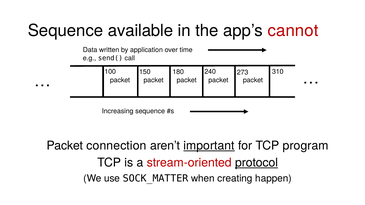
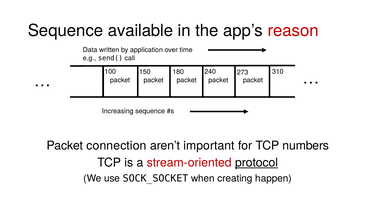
cannot: cannot -> reason (293, 31)
important underline: present -> none (209, 146)
program: program -> numbers (306, 146)
SOCK_MATTER: SOCK_MATTER -> SOCK_SOCKET (155, 179)
